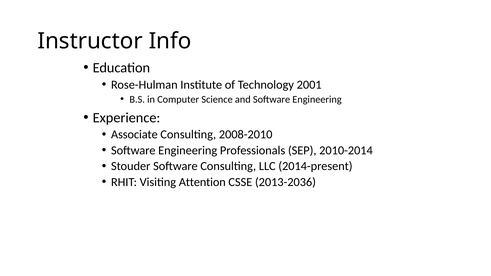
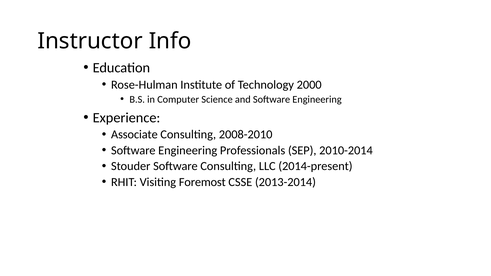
2001: 2001 -> 2000 (309, 85)
Attention: Attention -> Foremost (202, 182)
2013-2036: 2013-2036 -> 2013-2014 (285, 182)
